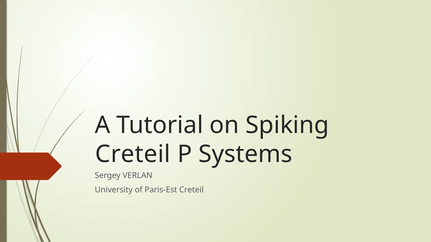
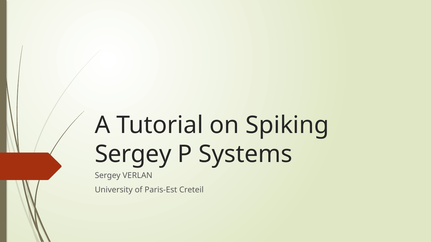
Creteil: Creteil -> Sergey (133, 154)
